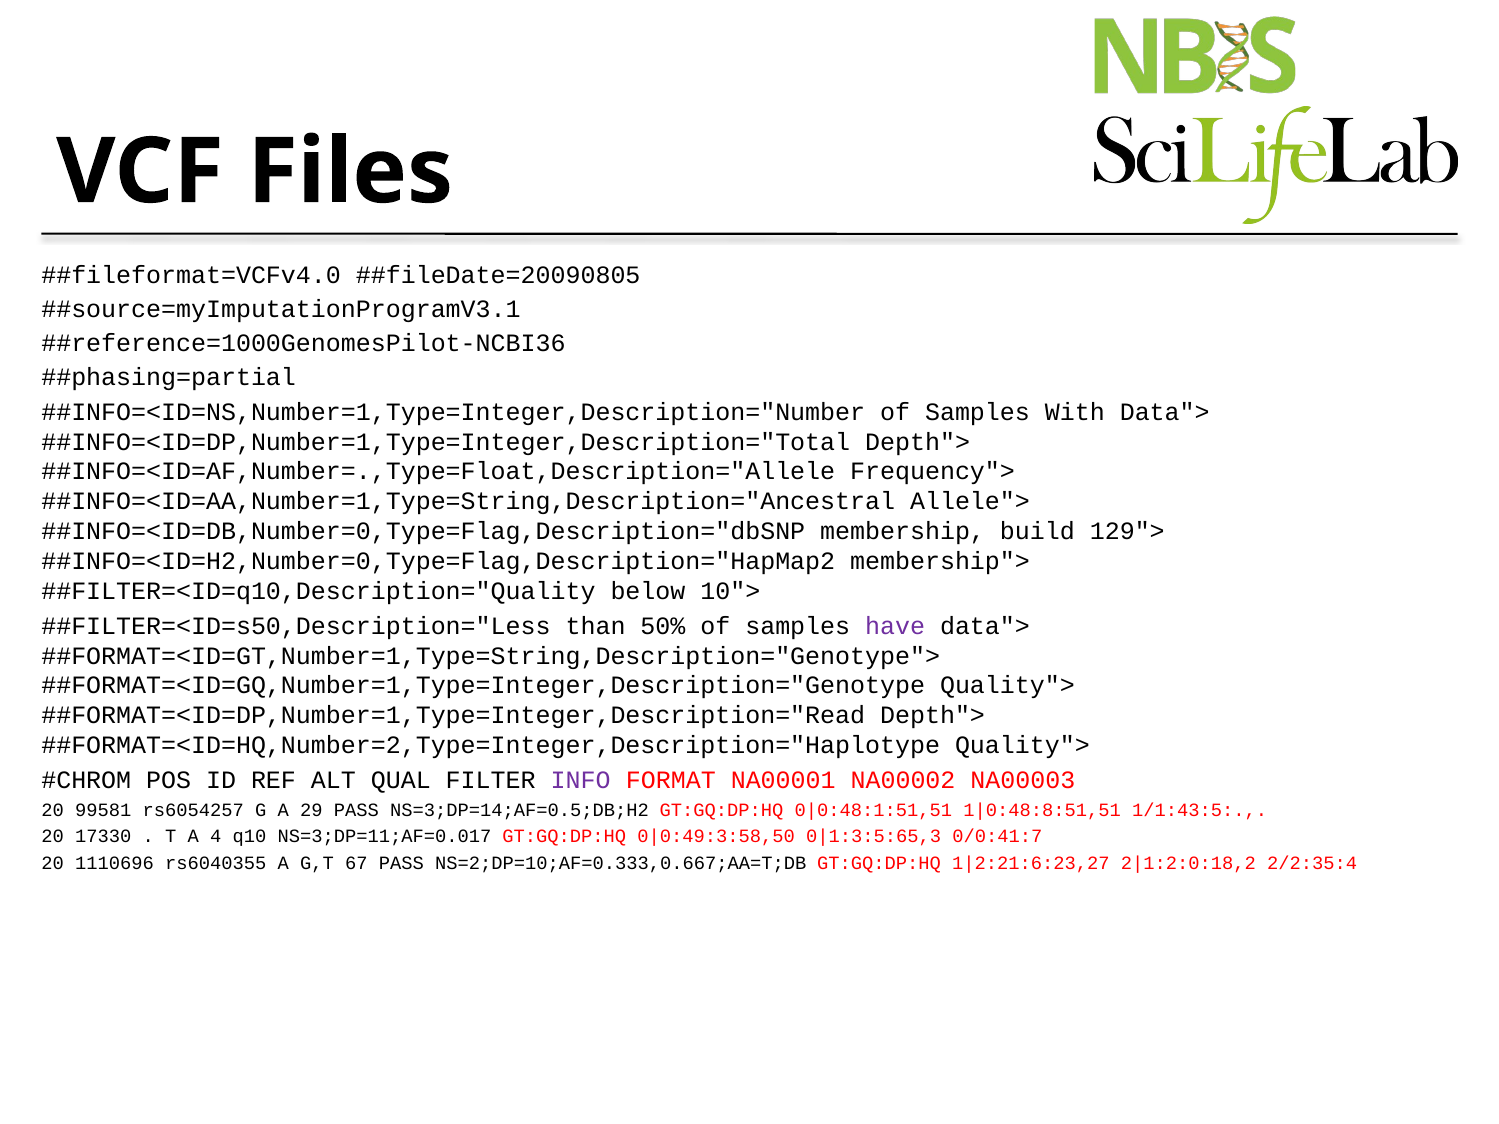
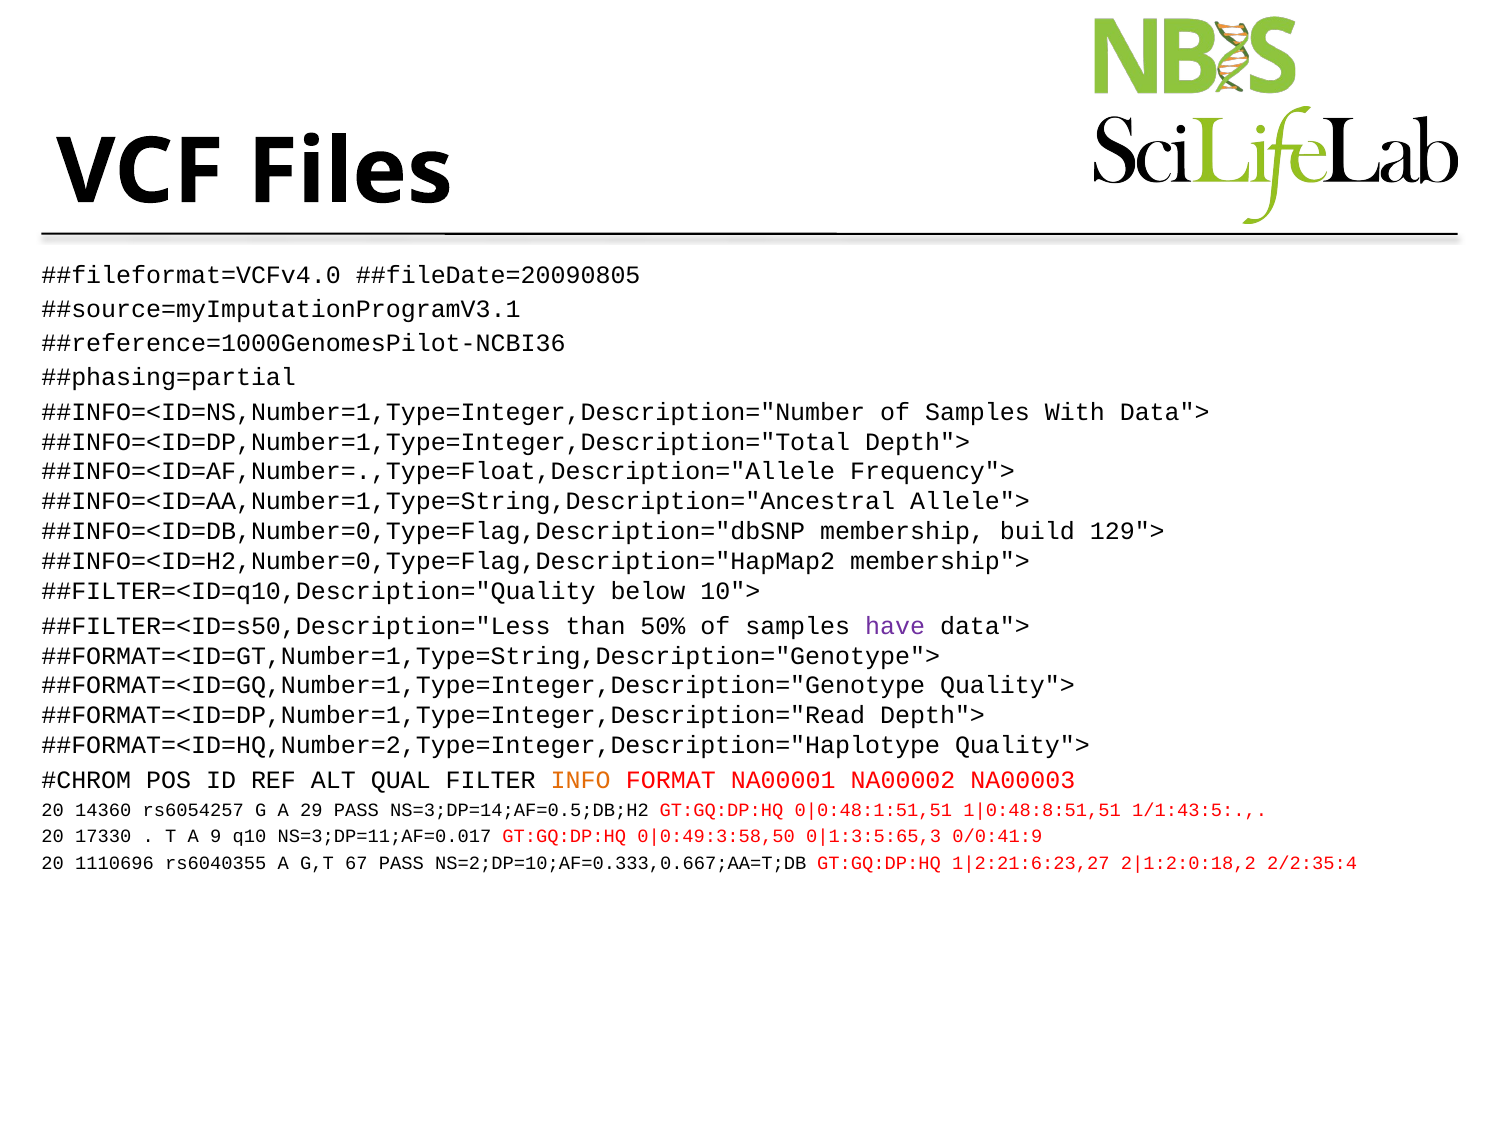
INFO colour: purple -> orange (581, 780)
99581: 99581 -> 14360 (103, 810)
4: 4 -> 9 (216, 837)
0/0:41:7: 0/0:41:7 -> 0/0:41:9 (997, 837)
